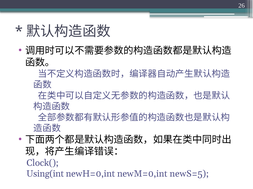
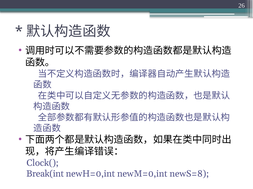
Using(int: Using(int -> Break(int (45, 174)
newS=5: newS=5 -> newS=8 (189, 174)
